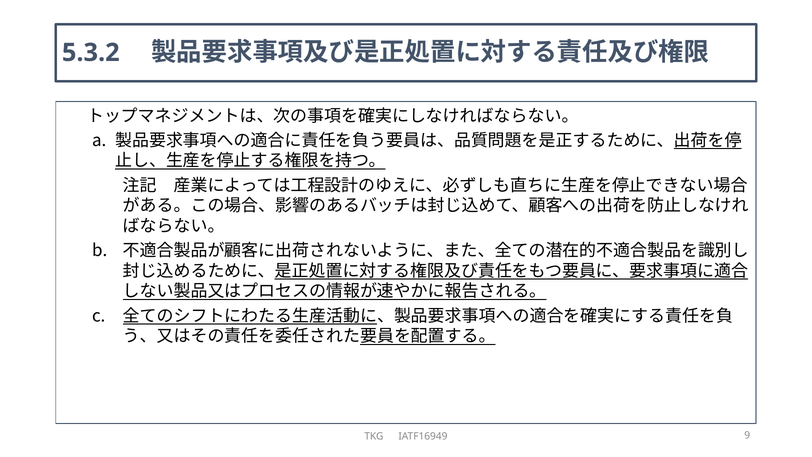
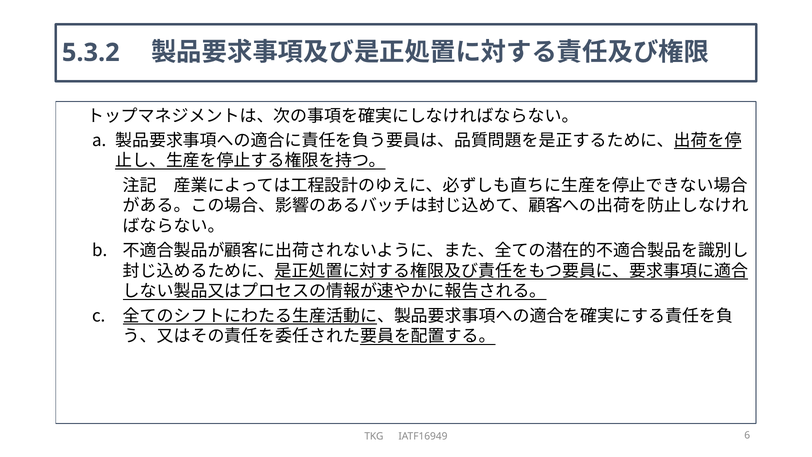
9: 9 -> 6 (747, 435)
